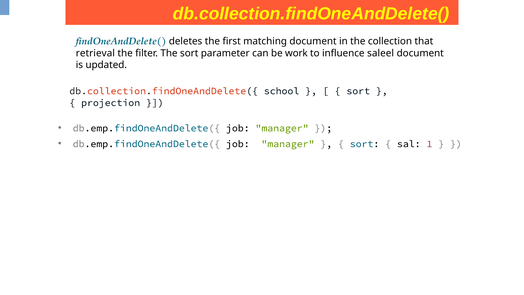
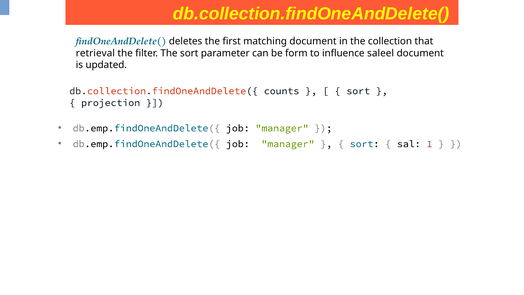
work: work -> form (296, 53)
school: school -> counts (282, 91)
